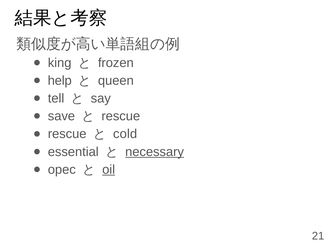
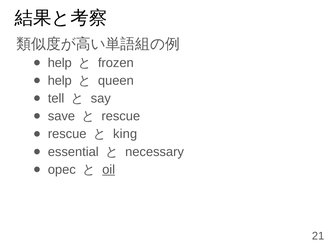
king: king -> help (60, 63)
cold: cold -> king (125, 134)
necessary underline: present -> none (155, 152)
